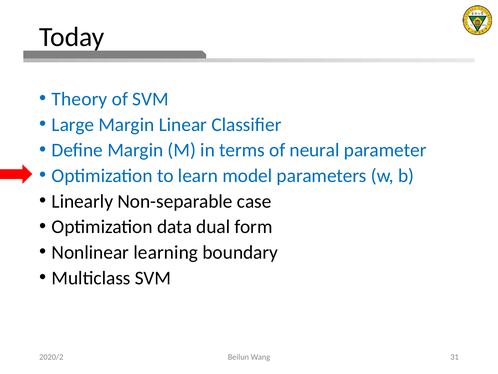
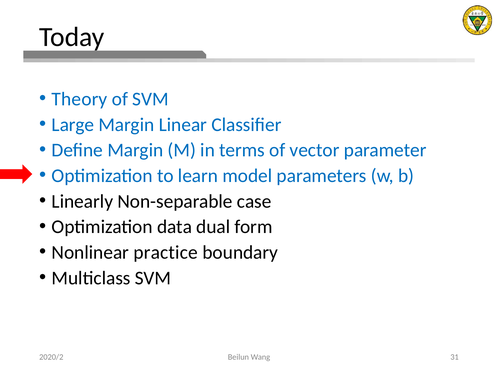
neural: neural -> vector (315, 150)
learning: learning -> practice (166, 252)
